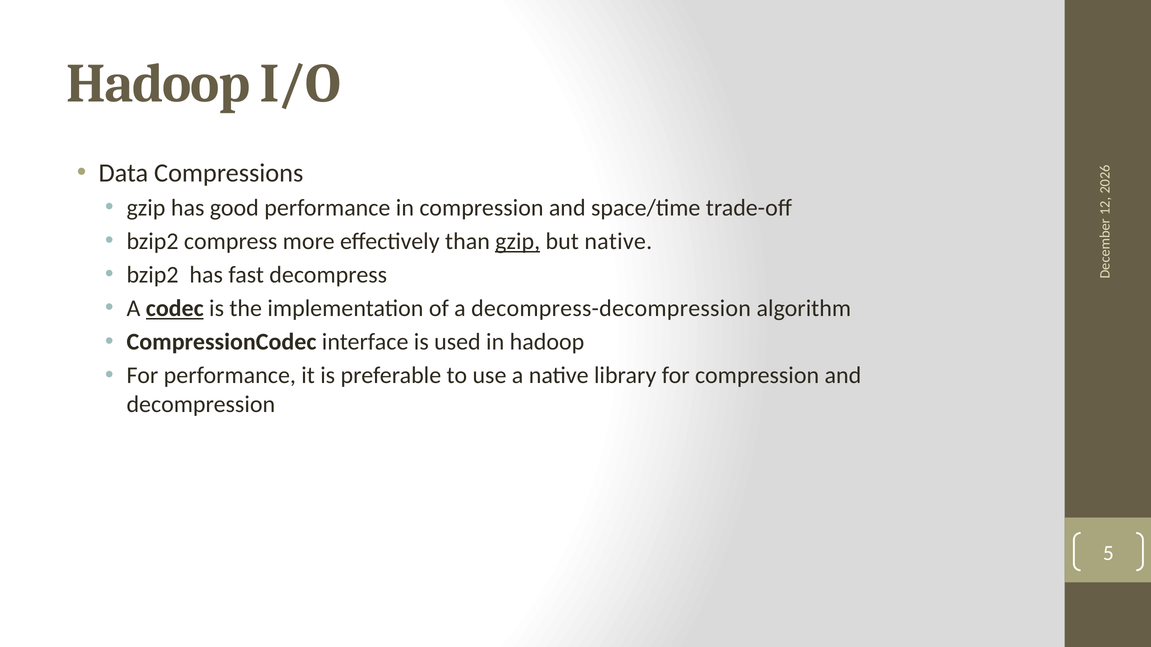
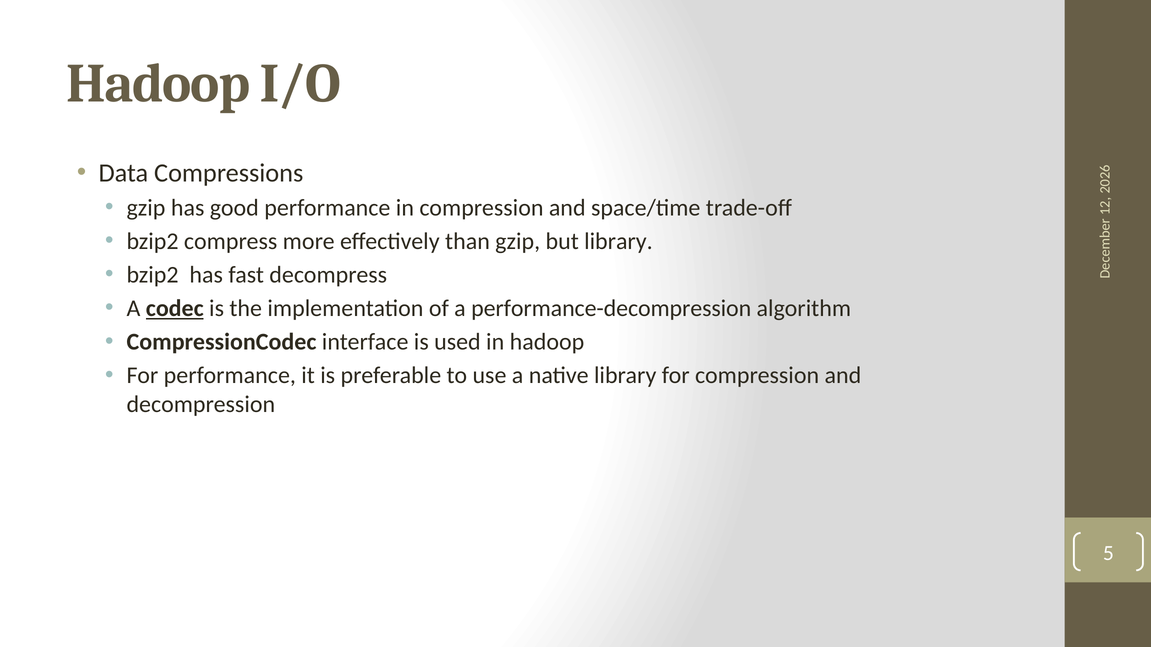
gzip underline: present -> none (518, 241)
but native: native -> library (618, 241)
decompress-decompression: decompress-decompression -> performance-decompression (611, 309)
